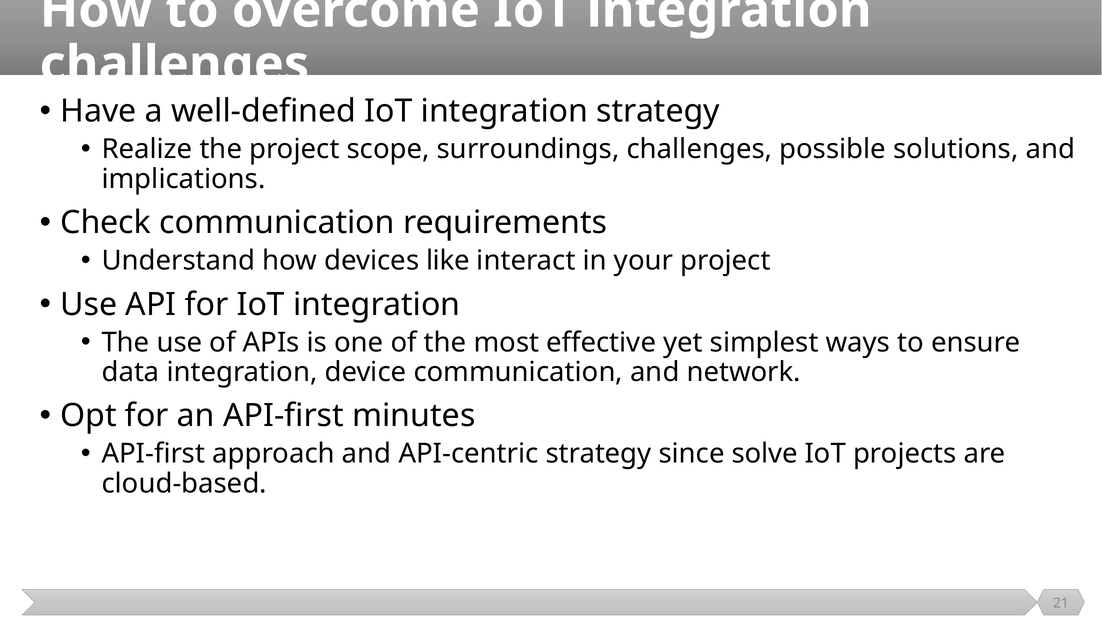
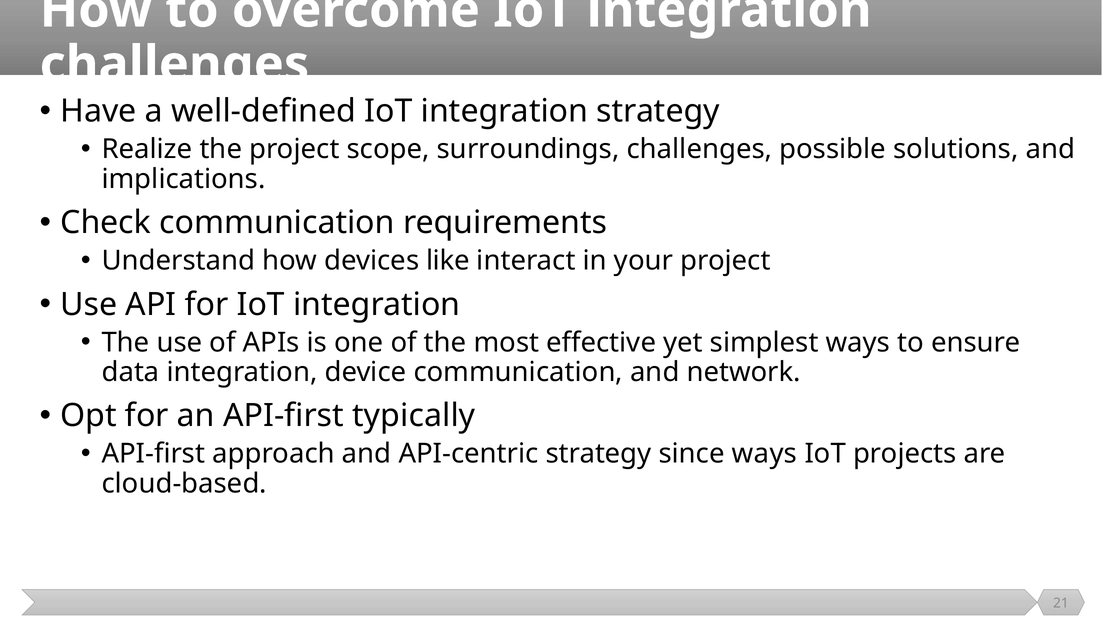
minutes: minutes -> typically (414, 416)
since solve: solve -> ways (765, 454)
